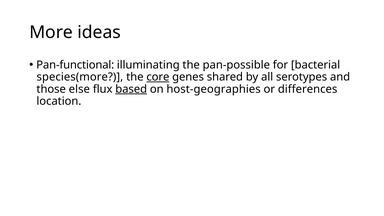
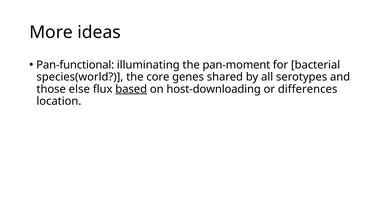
pan-possible: pan-possible -> pan-moment (236, 65)
species(more: species(more -> species(world (80, 77)
core underline: present -> none (158, 77)
host-geographies: host-geographies -> host-downloading (214, 89)
